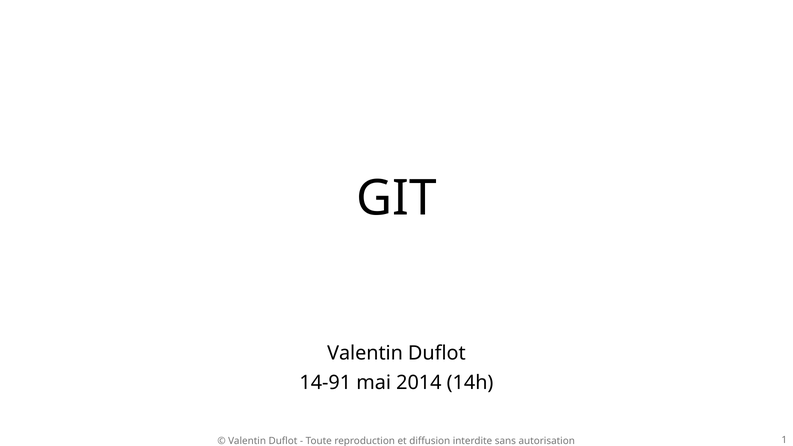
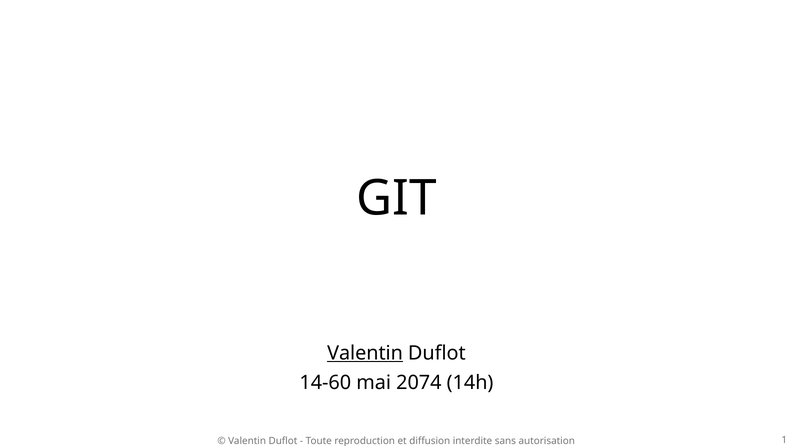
Valentin underline: none -> present (365, 353)
14-91: 14-91 -> 14-60 (325, 383)
2014: 2014 -> 2074 (419, 383)
